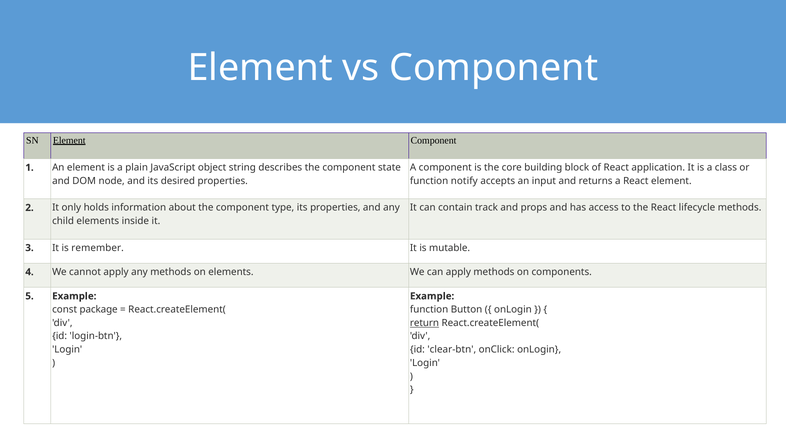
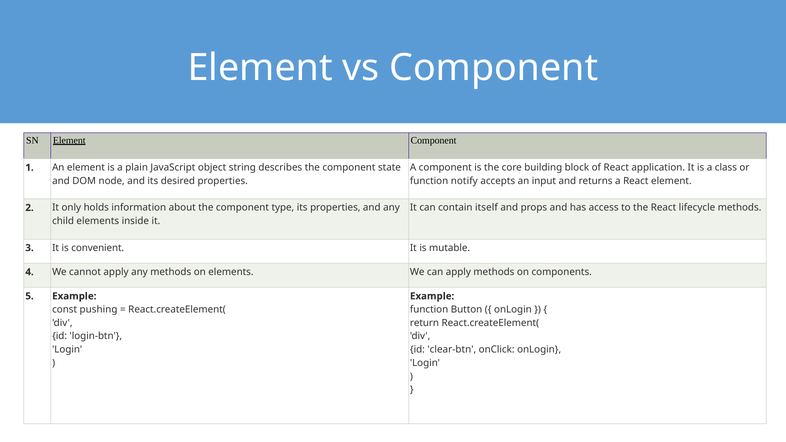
track: track -> itself (486, 208)
remember: remember -> convenient (98, 248)
package: package -> pushing (99, 310)
return underline: present -> none (425, 323)
